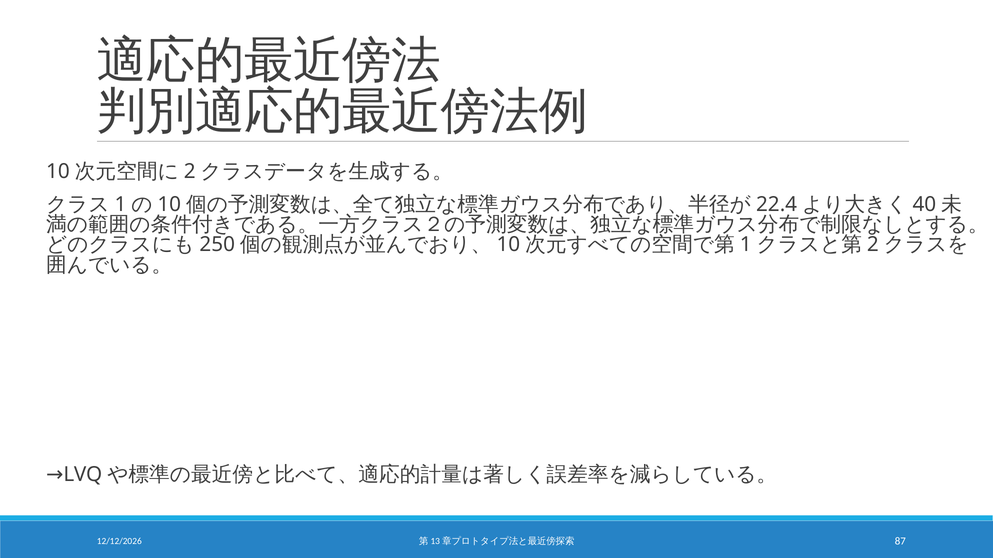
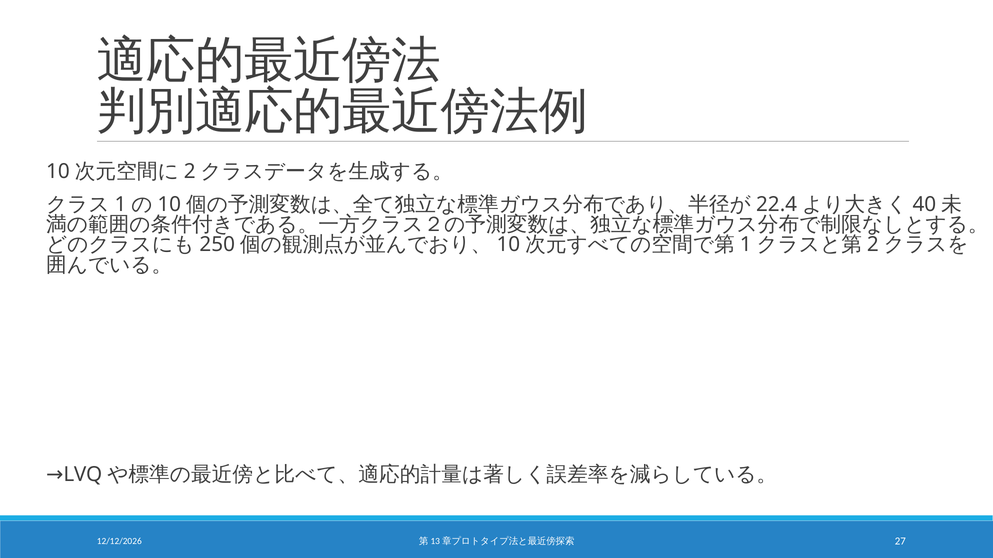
87: 87 -> 27 (900, 542)
